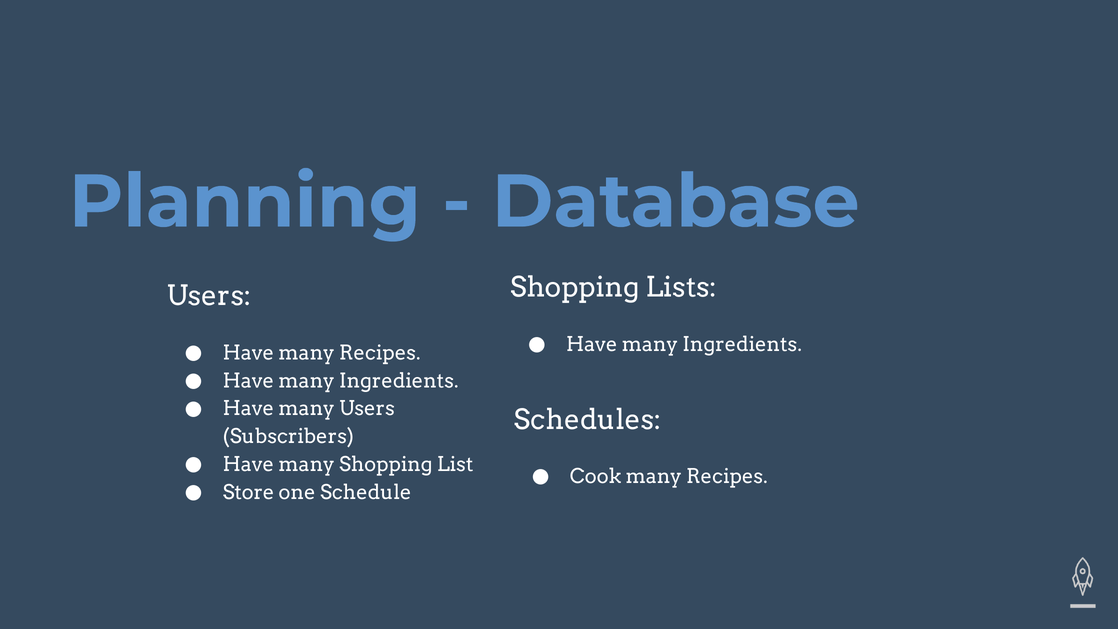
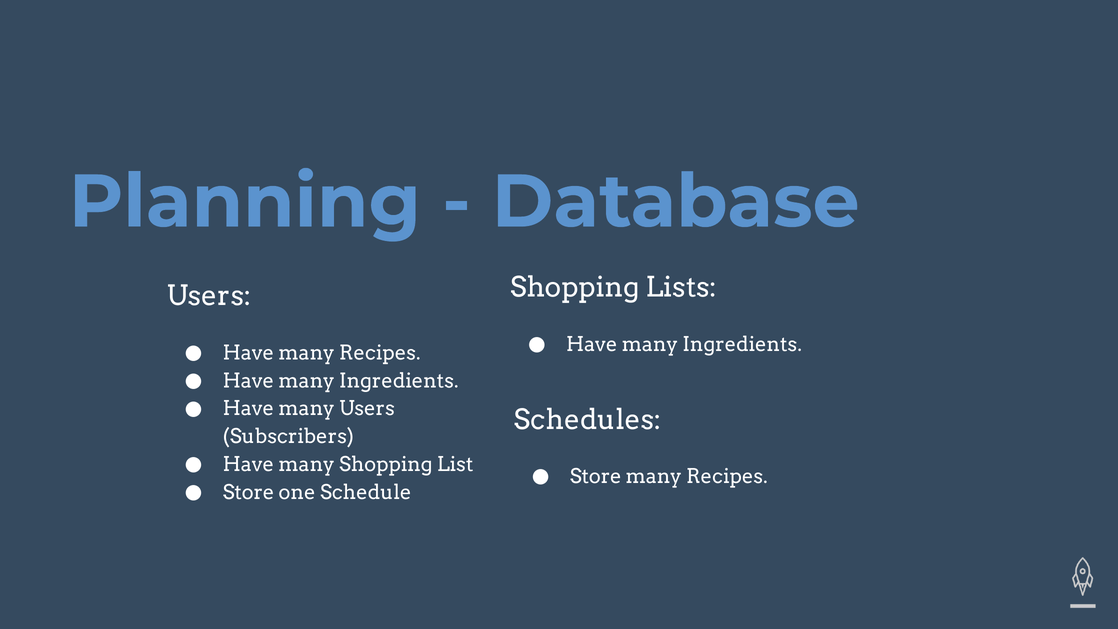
Cook: Cook -> Store (596, 477)
